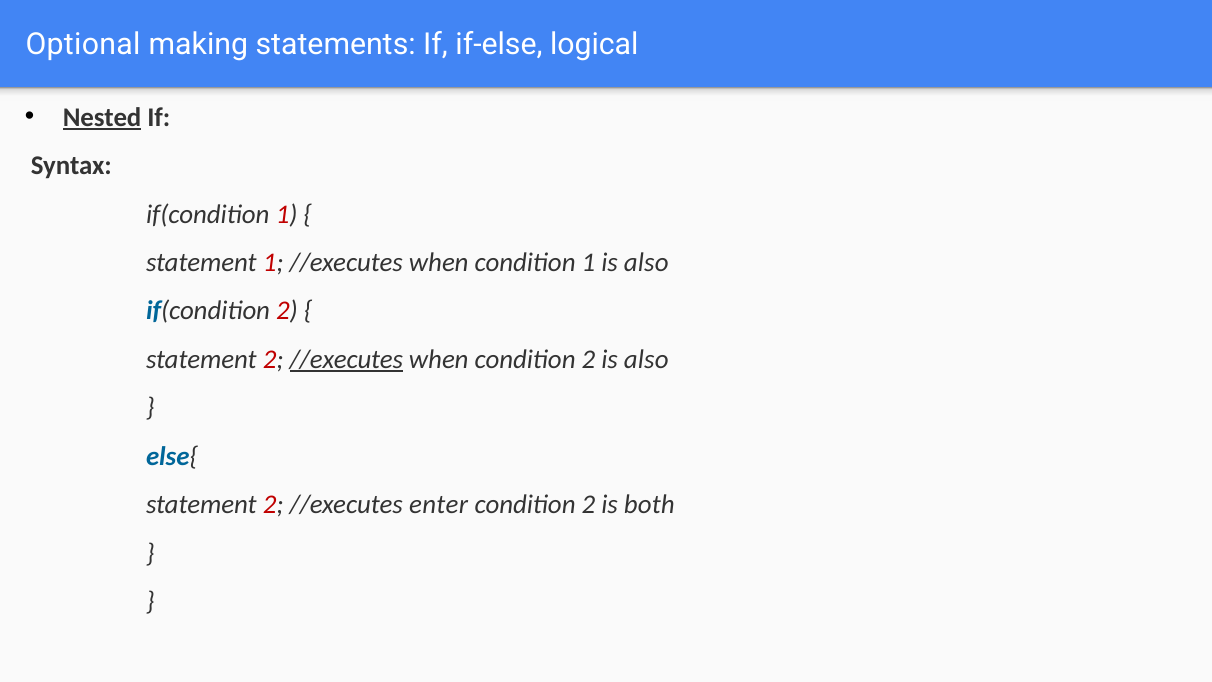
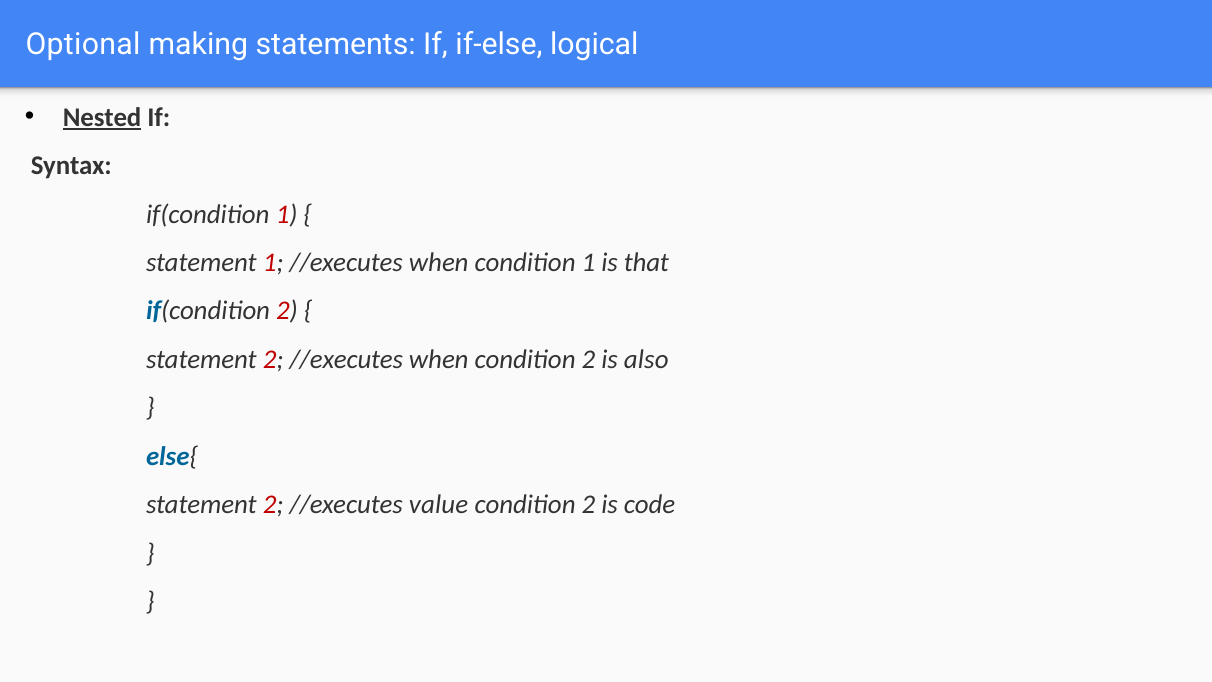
1 is also: also -> that (646, 263)
//executes underline: present -> none (346, 359)
enter: enter -> value (439, 505)
both: both -> code (649, 505)
